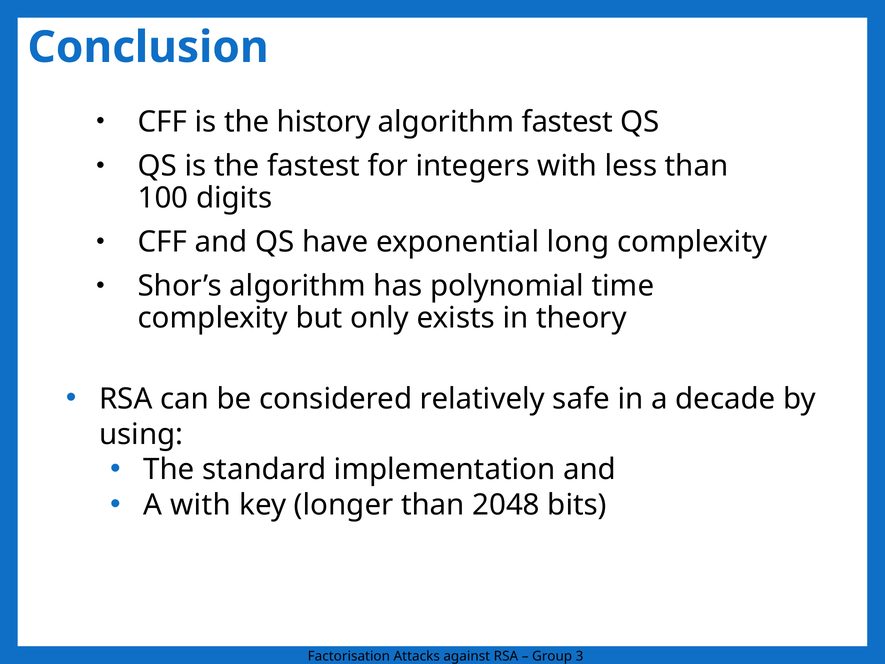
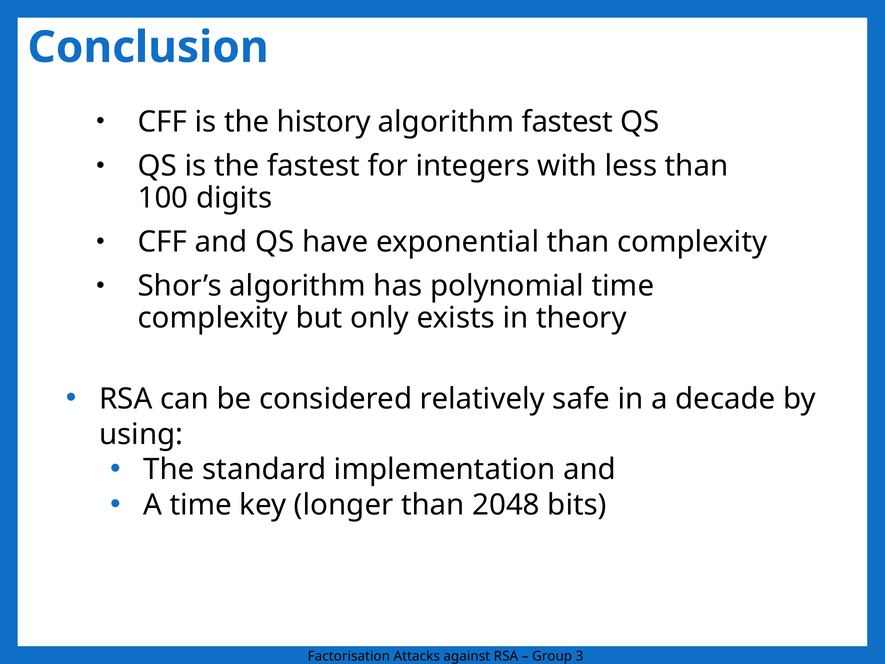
exponential long: long -> than (578, 242)
A with: with -> time (201, 505)
